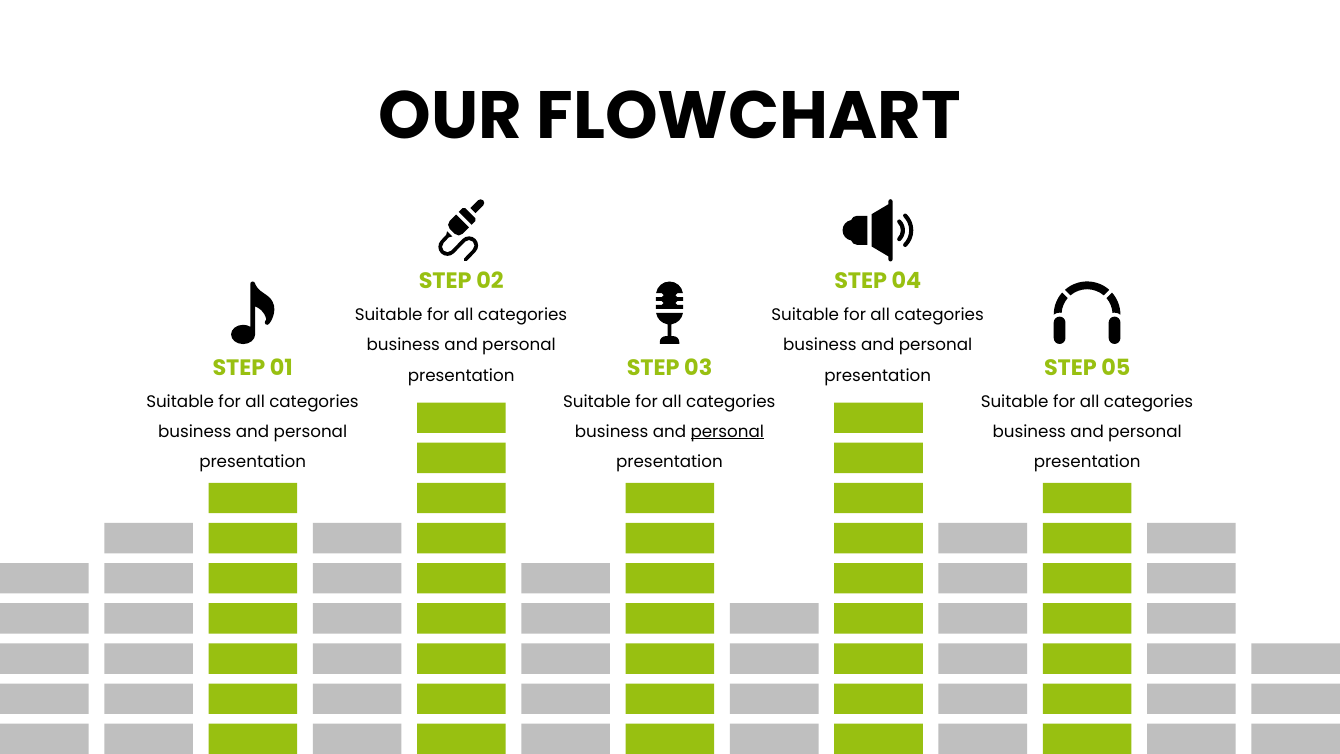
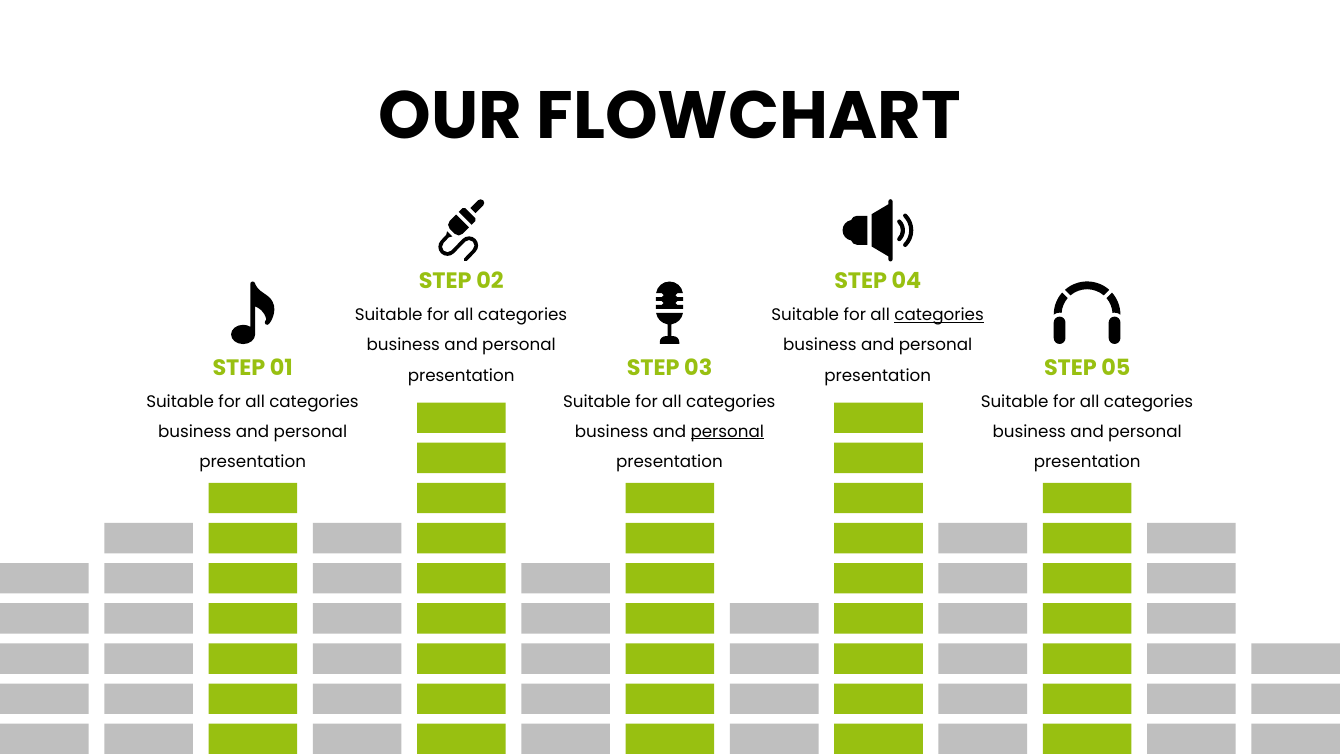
categories underline: none -> present (939, 315)
